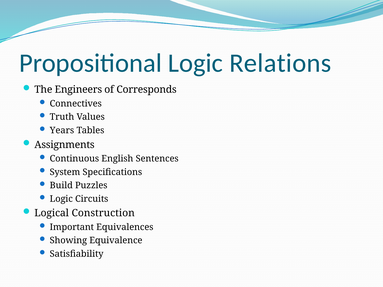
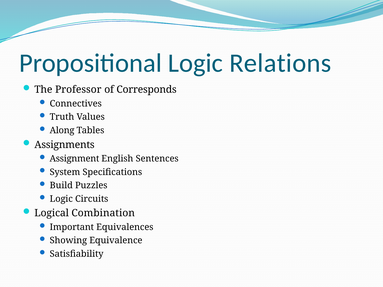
Engineers: Engineers -> Professor (78, 90)
Years: Years -> Along (62, 130)
Continuous: Continuous -> Assignment (74, 159)
Construction: Construction -> Combination (103, 213)
